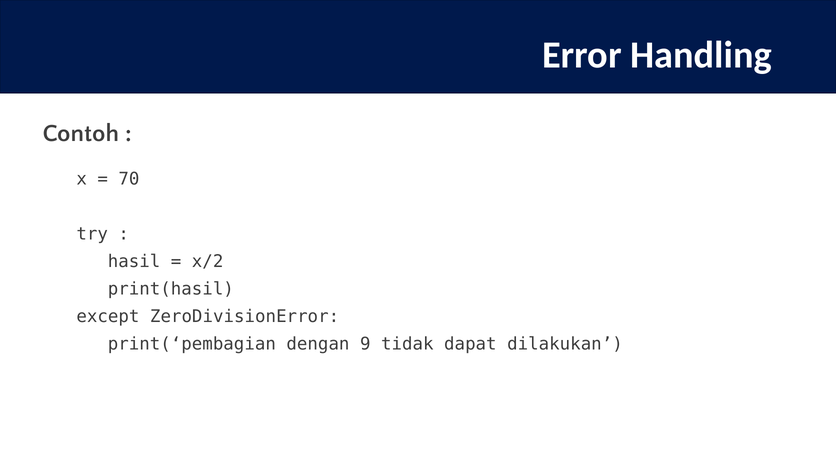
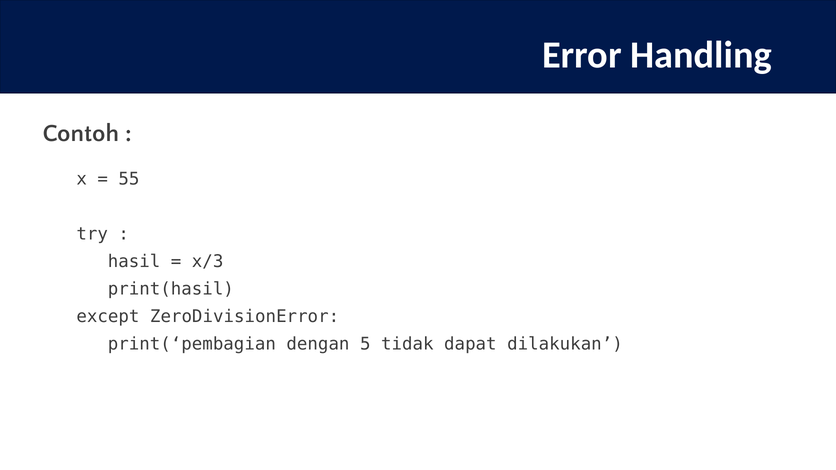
70: 70 -> 55 (129, 179)
x/2: x/2 -> x/3 (208, 262)
9: 9 -> 5 (365, 344)
